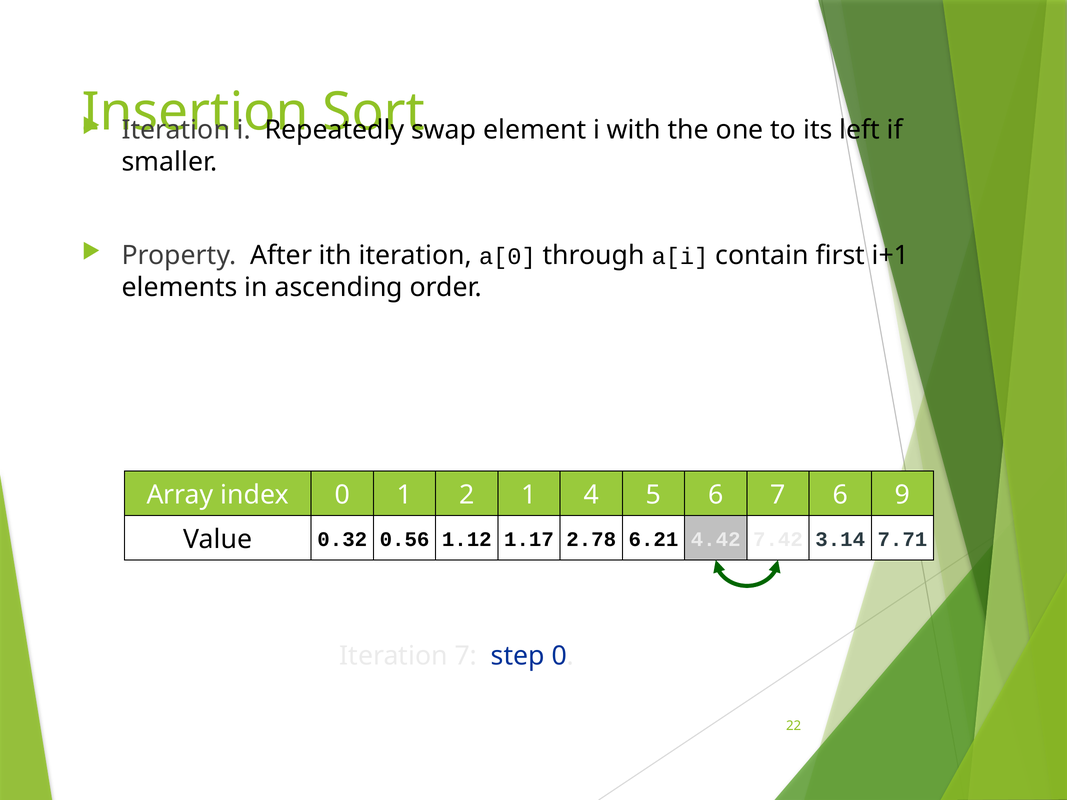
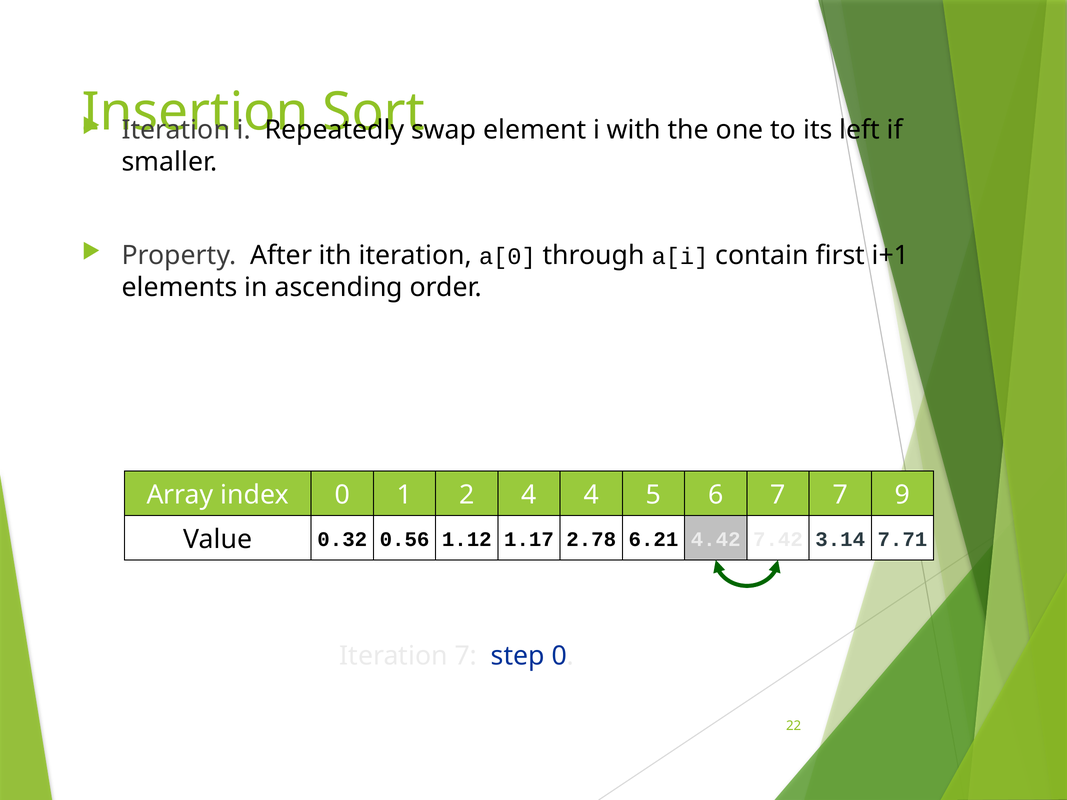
2 1: 1 -> 4 (529, 495)
1 6: 6 -> 7 (840, 495)
